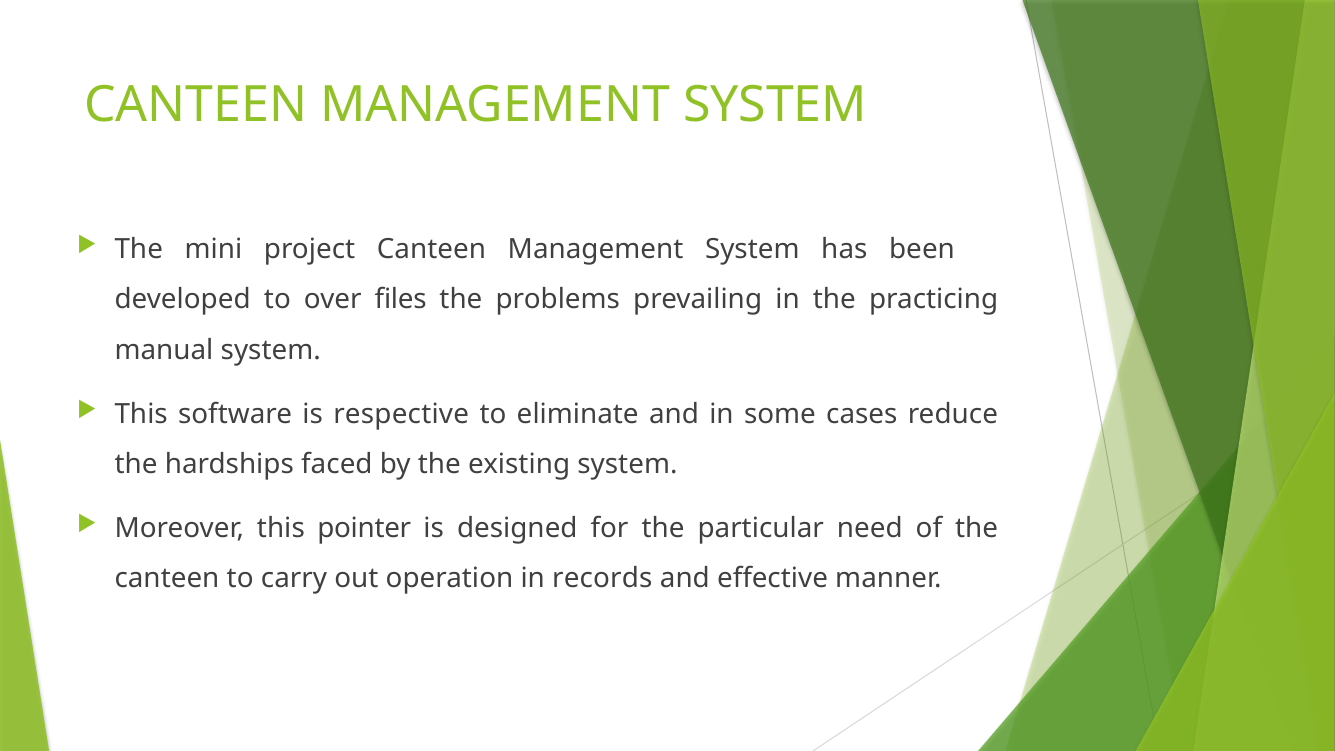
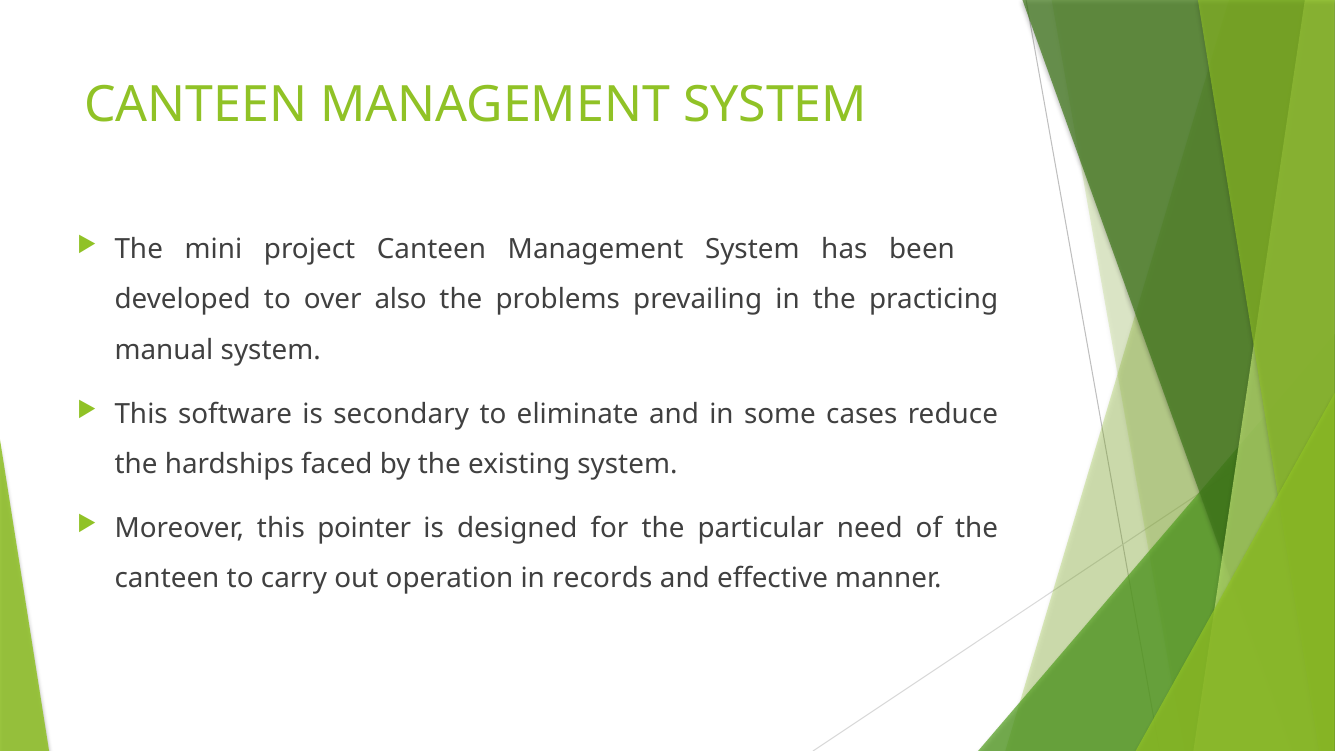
files: files -> also (401, 300)
respective: respective -> secondary (401, 414)
